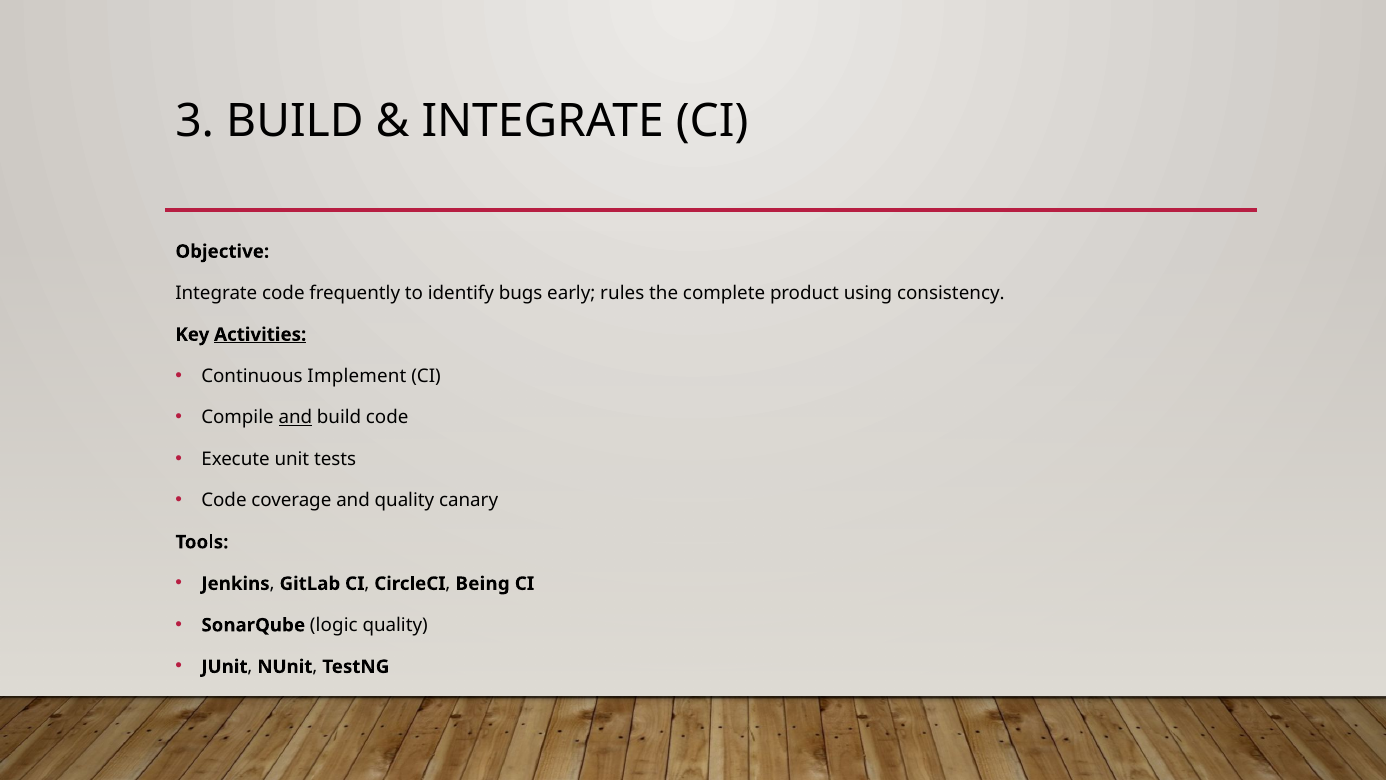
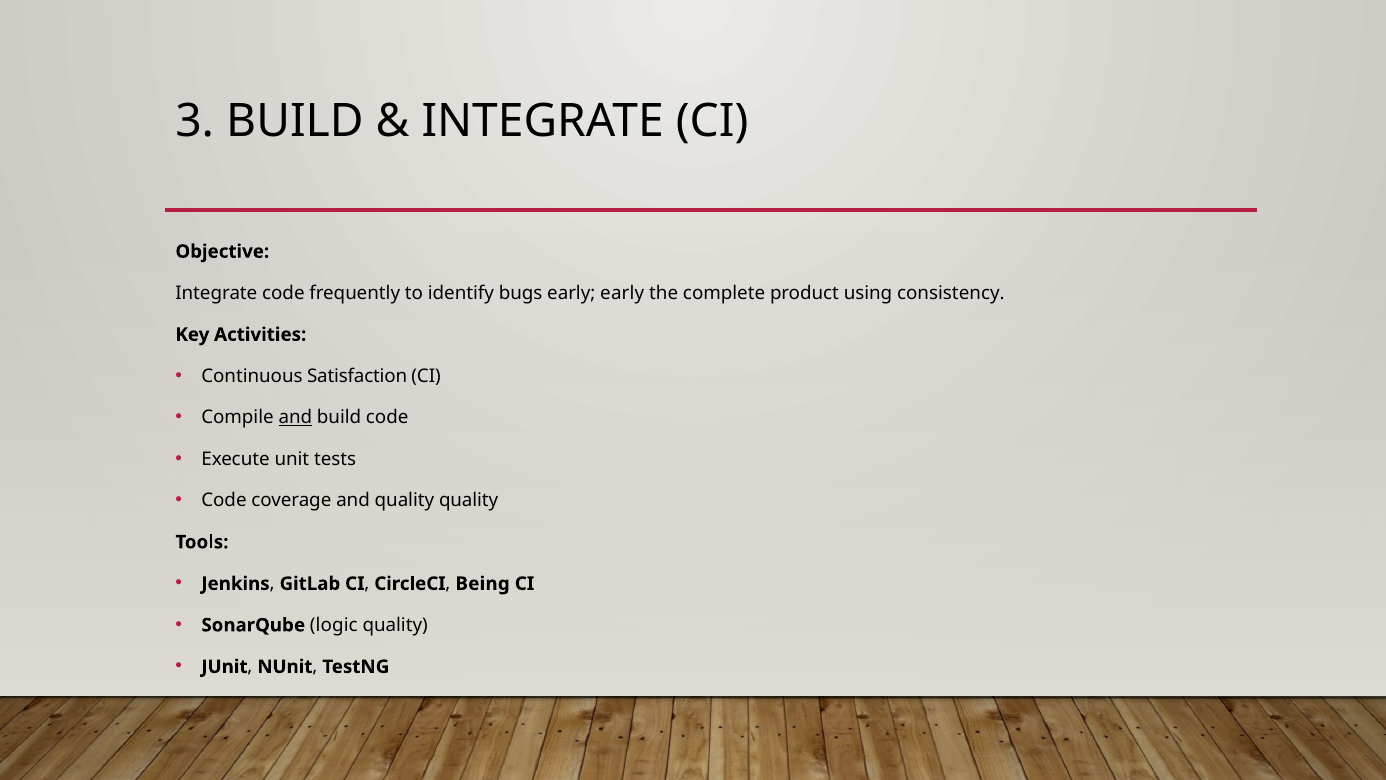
early rules: rules -> early (622, 293)
Activities underline: present -> none (260, 334)
Implement: Implement -> Satisfaction (357, 376)
quality canary: canary -> quality (469, 500)
